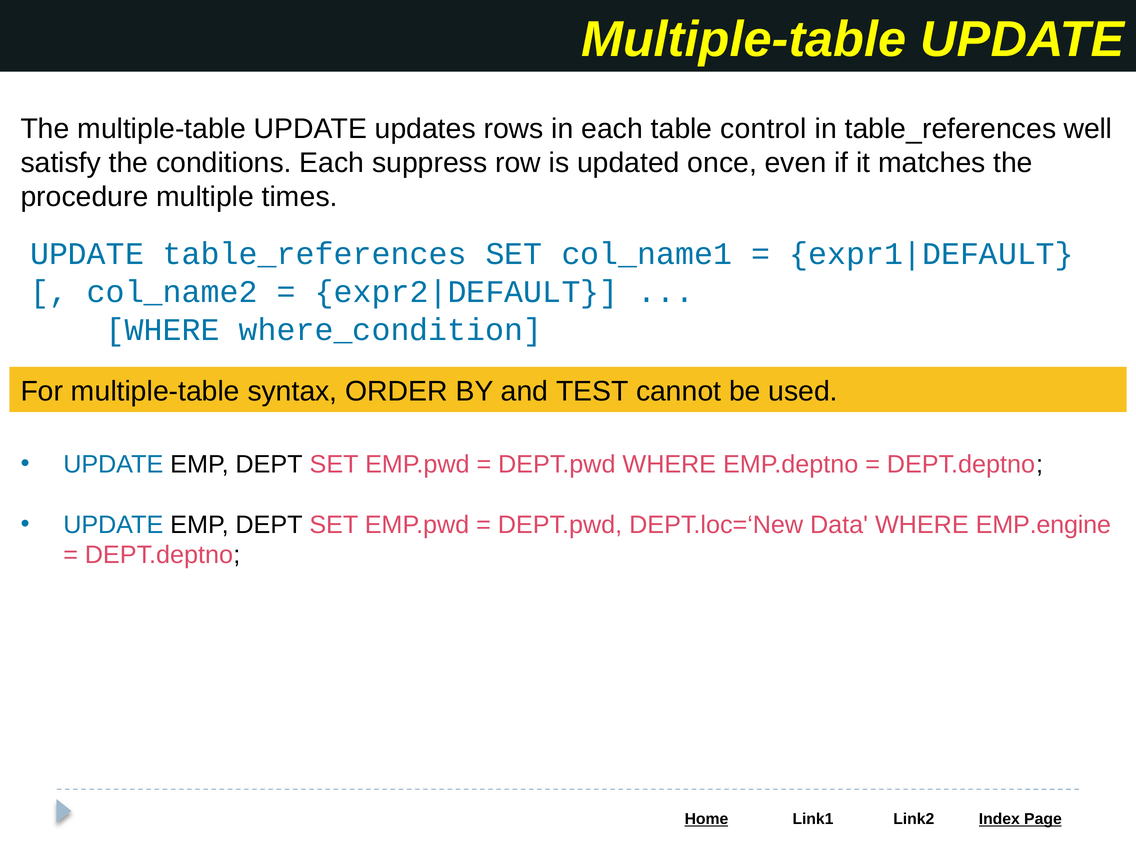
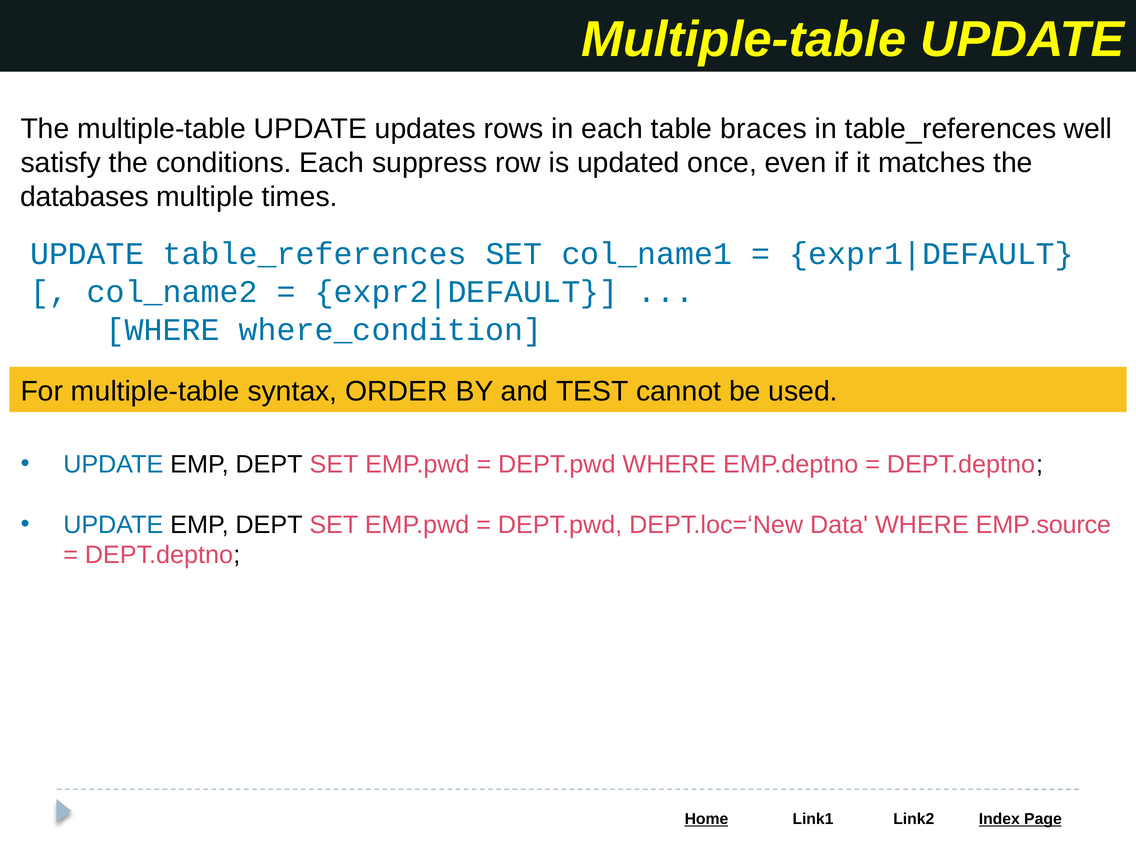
control: control -> braces (764, 129)
procedure: procedure -> databases (85, 197)
EMP.engine: EMP.engine -> EMP.source (1043, 525)
